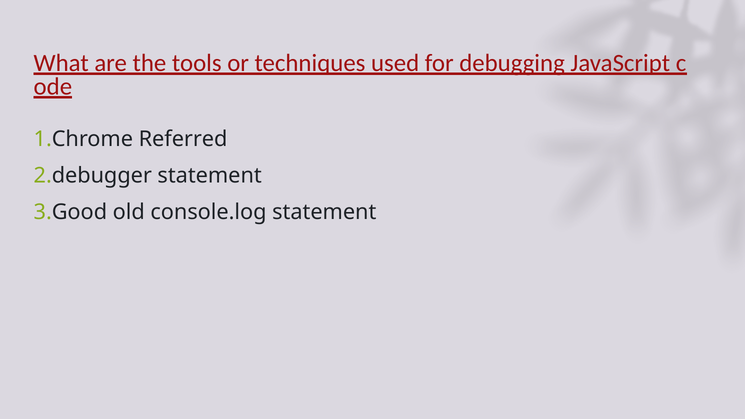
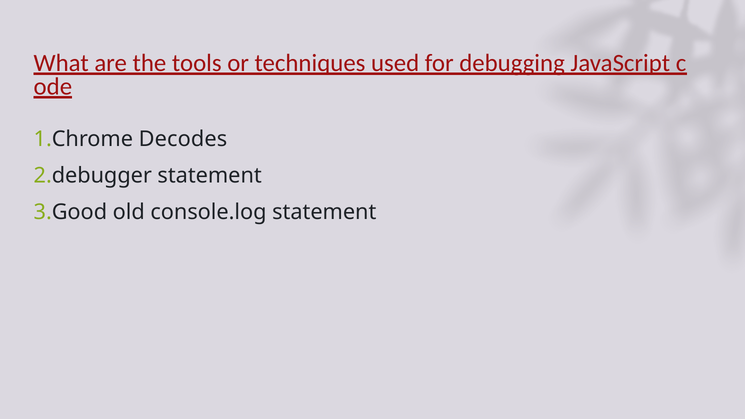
Referred: Referred -> Decodes (183, 139)
